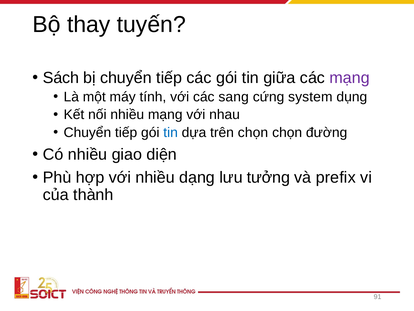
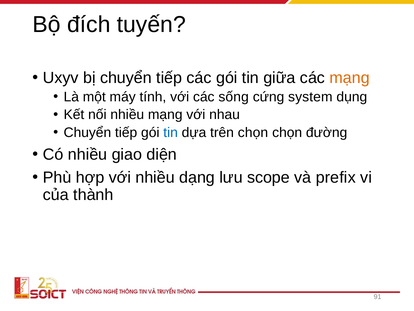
thay: thay -> đích (89, 24)
Sách: Sách -> Uxyv (61, 78)
mạng colour: purple -> orange (350, 78)
sang: sang -> sống (234, 97)
tưởng: tưởng -> scope (268, 177)
